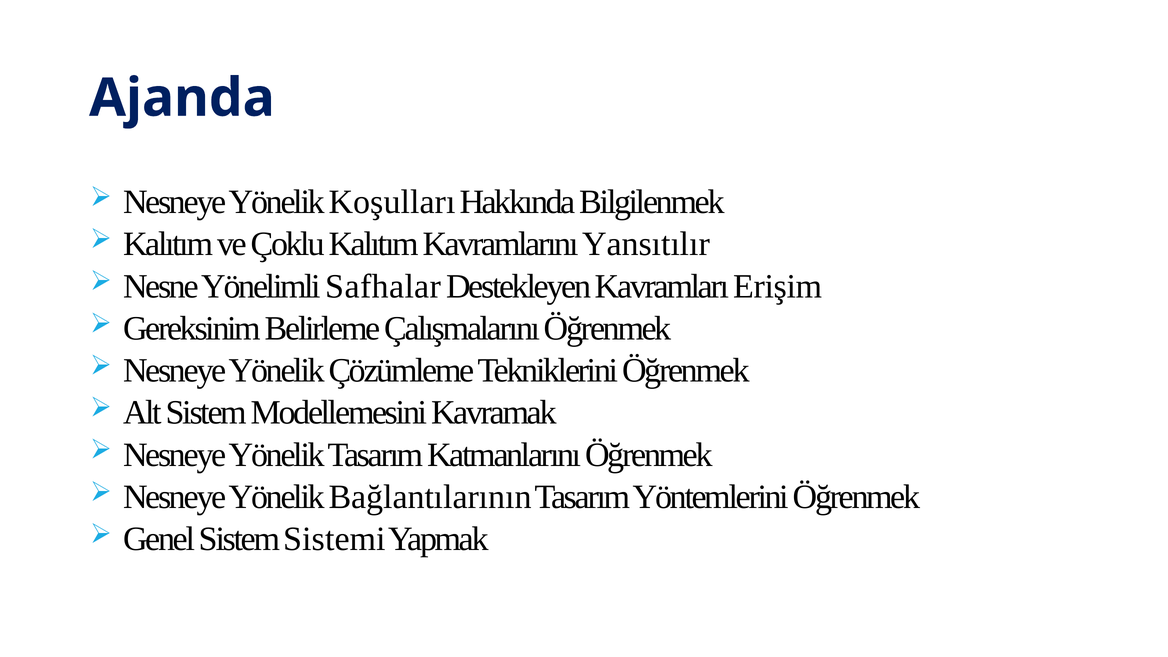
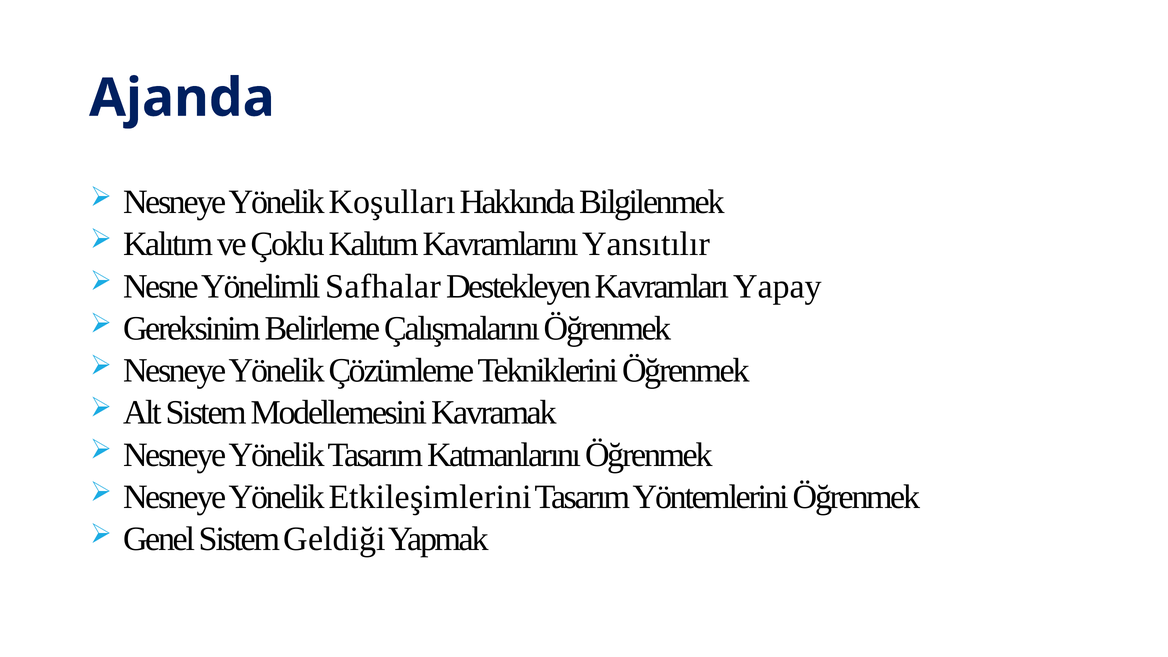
Erişim: Erişim -> Yapay (777, 286)
Bağlantılarının: Bağlantılarının -> Etkileşimlerini (430, 497)
Sistemi: Sistemi -> Geldiği (335, 539)
